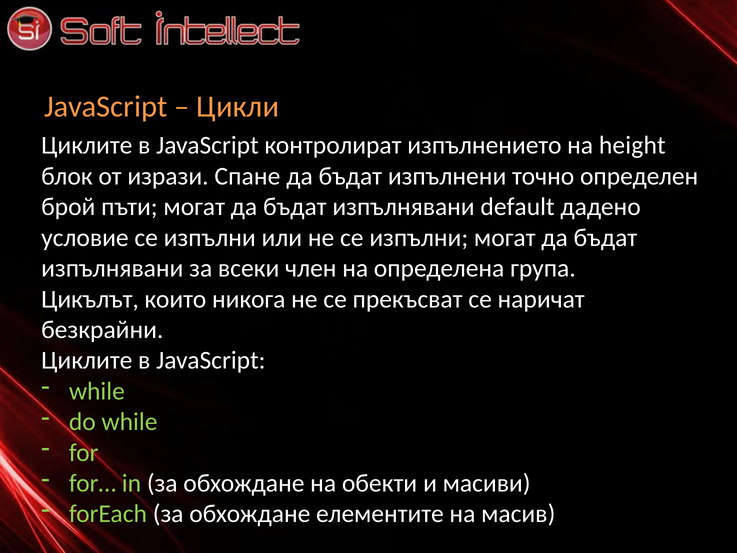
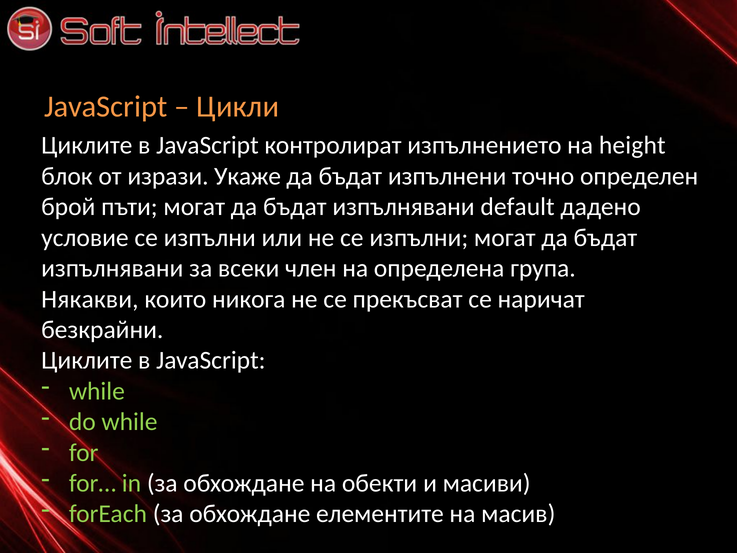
Спане: Спане -> Укаже (248, 176)
Цикълът: Цикълът -> Някакви (90, 299)
